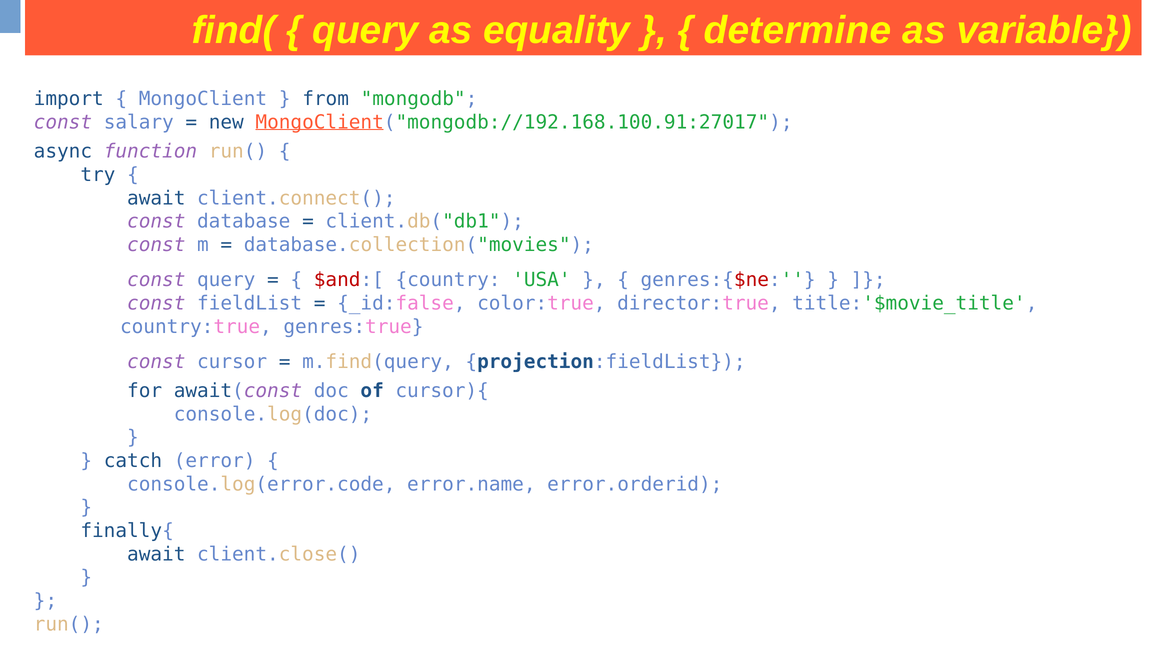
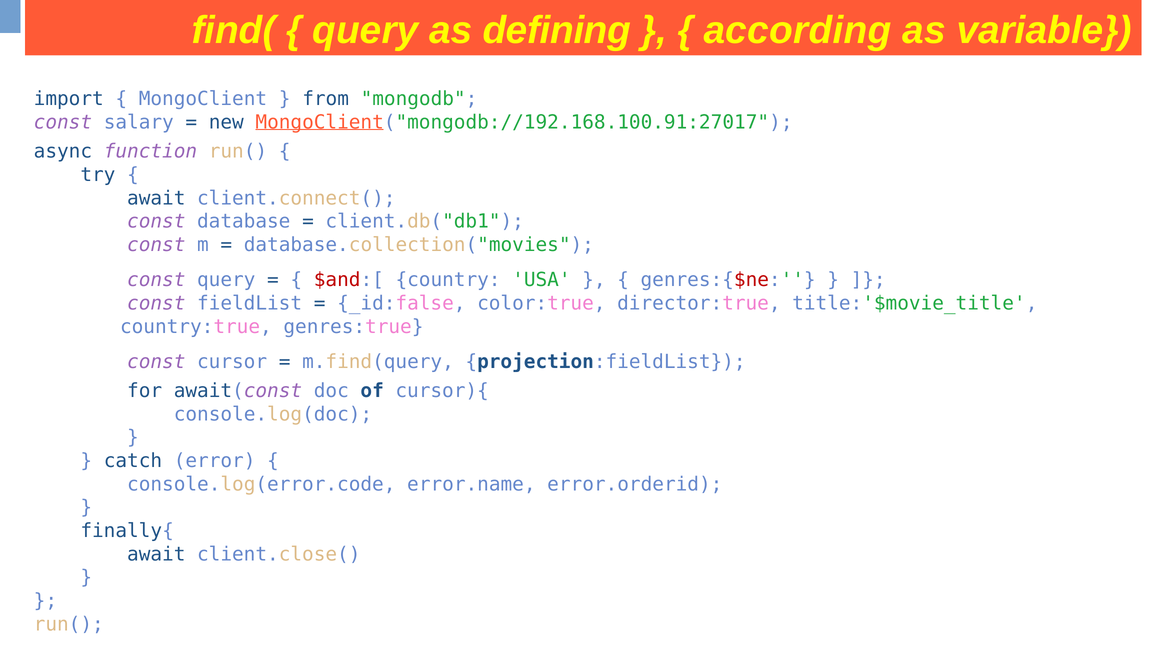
equality: equality -> defining (557, 30)
determine: determine -> according (798, 30)
